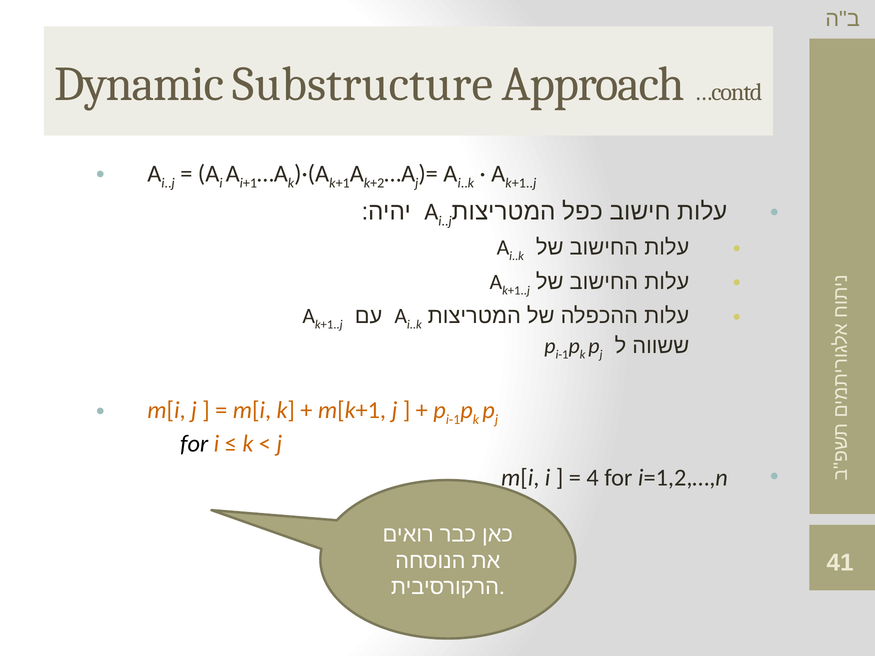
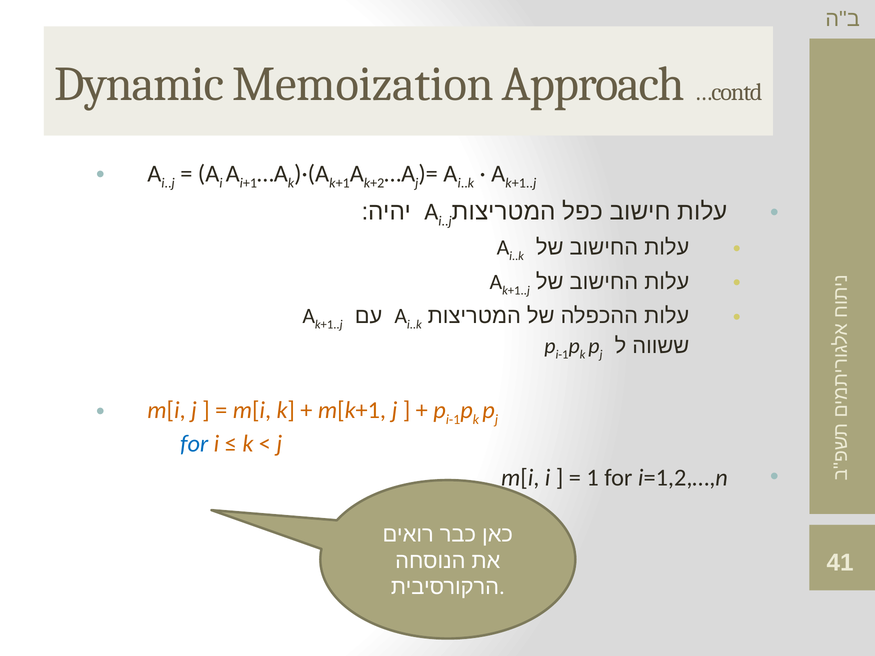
Substructure: Substructure -> Memoization (363, 84)
for colour: black -> blue (194, 444)
4: 4 -> 1 (593, 478)
